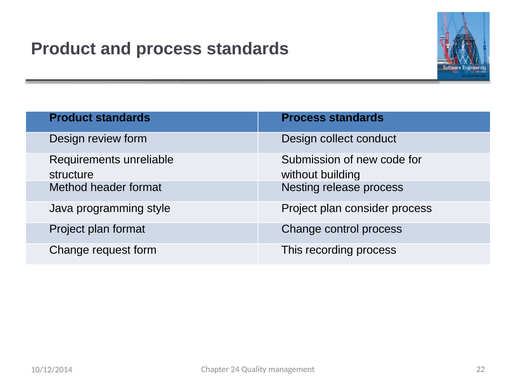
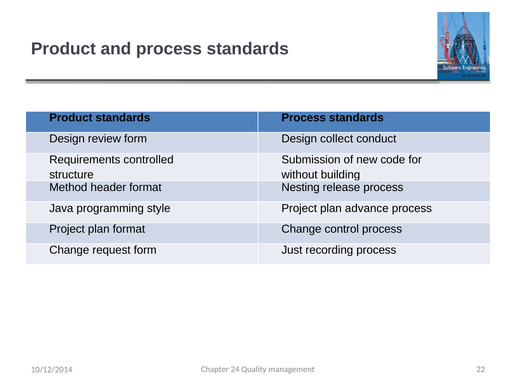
unreliable: unreliable -> controlled (149, 160)
consider: consider -> advance (367, 208)
This: This -> Just (292, 250)
